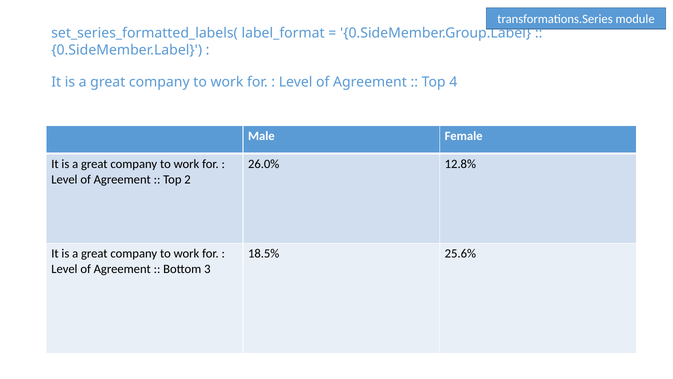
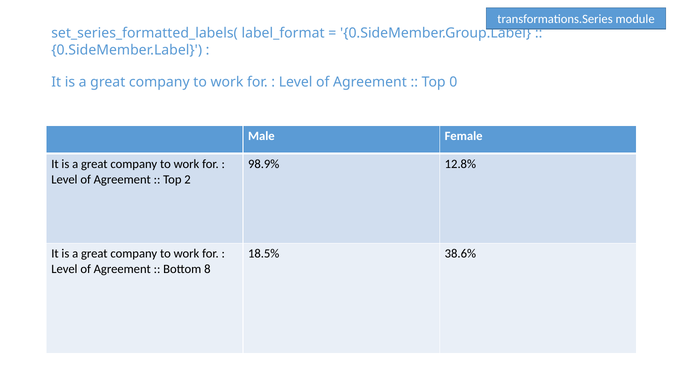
4: 4 -> 0 (453, 82)
26.0%: 26.0% -> 98.9% (264, 164)
25.6%: 25.6% -> 38.6% (460, 253)
3: 3 -> 8 (207, 269)
